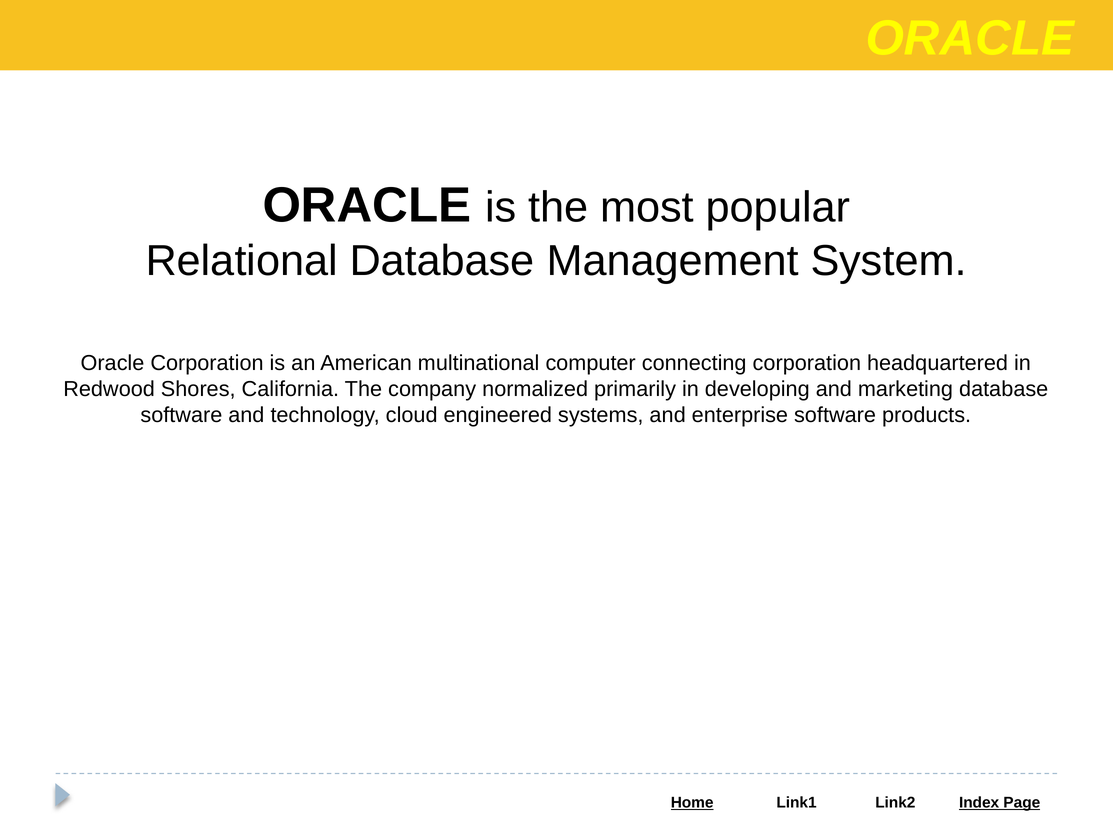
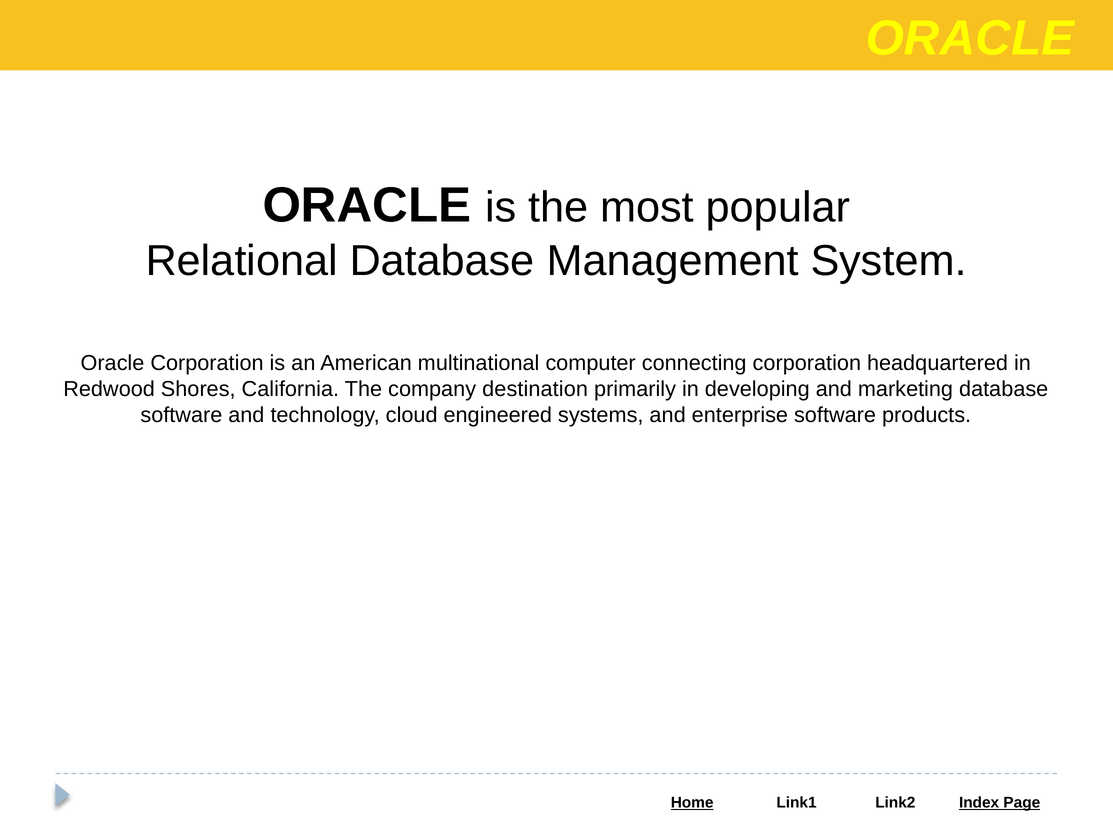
normalized: normalized -> destination (535, 389)
